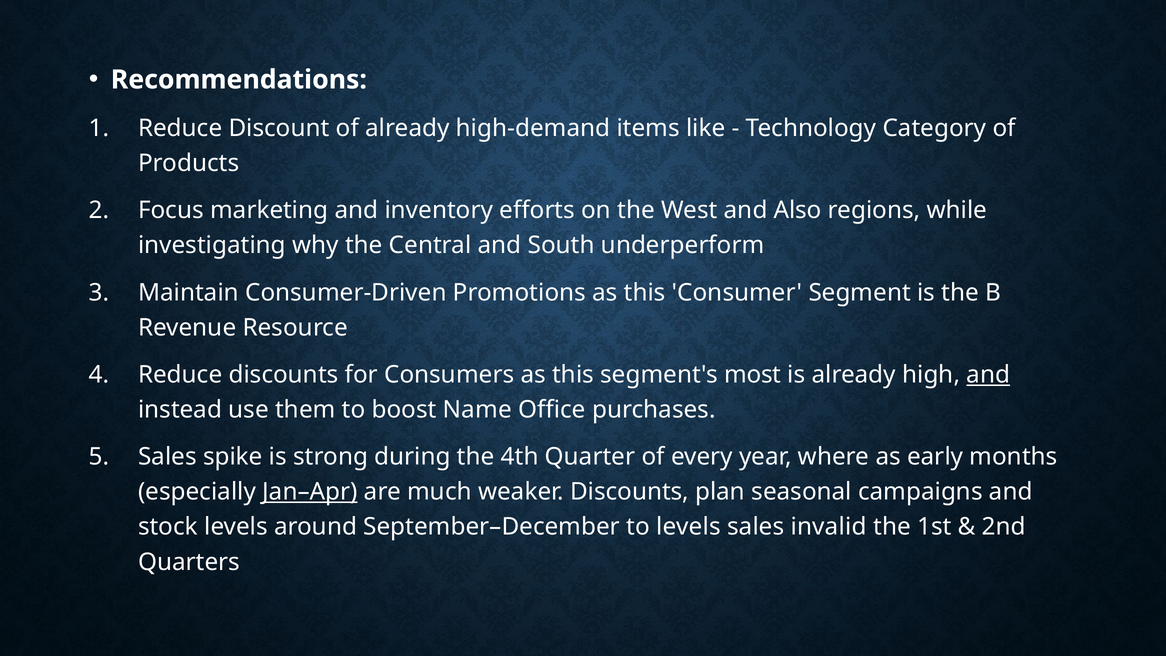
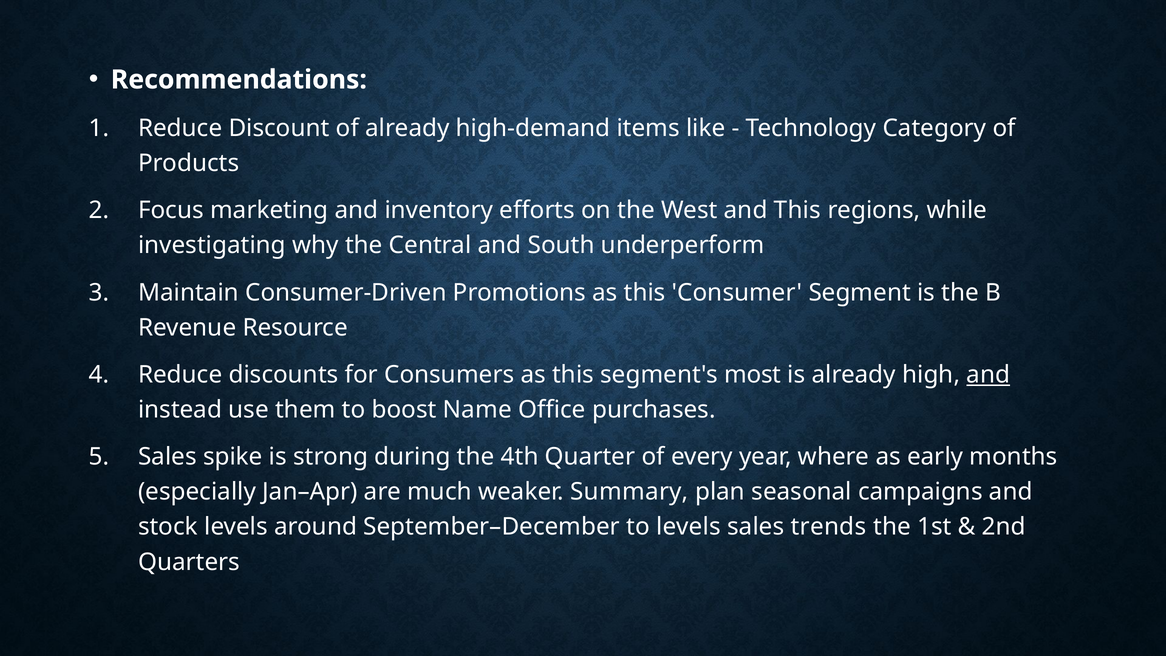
and Also: Also -> This (798, 210)
Jan–Apr underline: present -> none (310, 492)
weaker Discounts: Discounts -> Summary (629, 492)
invalid: invalid -> trends (829, 527)
